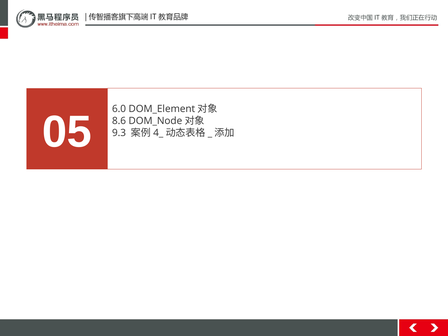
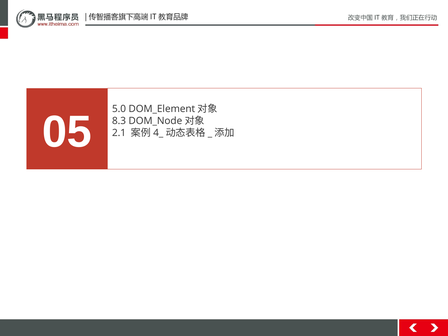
6.0: 6.0 -> 5.0 (119, 109)
8.6: 8.6 -> 8.3 (119, 121)
9.3: 9.3 -> 2.1 (119, 133)
